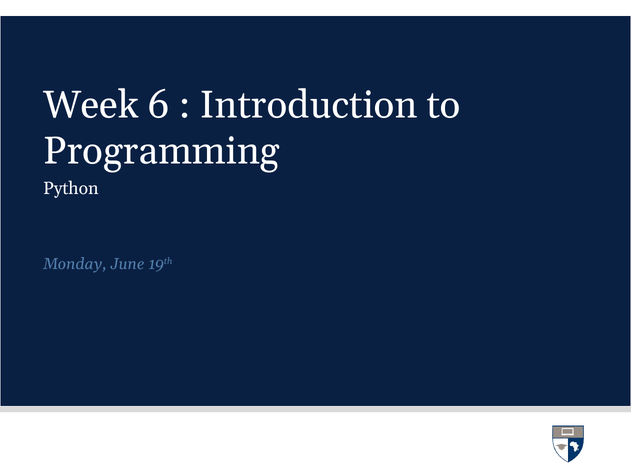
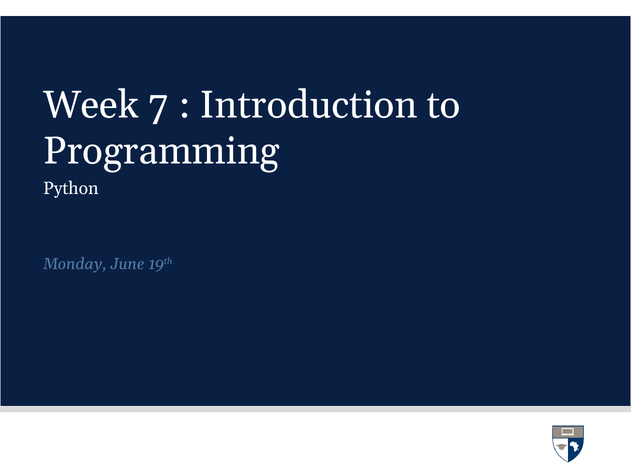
6: 6 -> 7 (158, 105)
